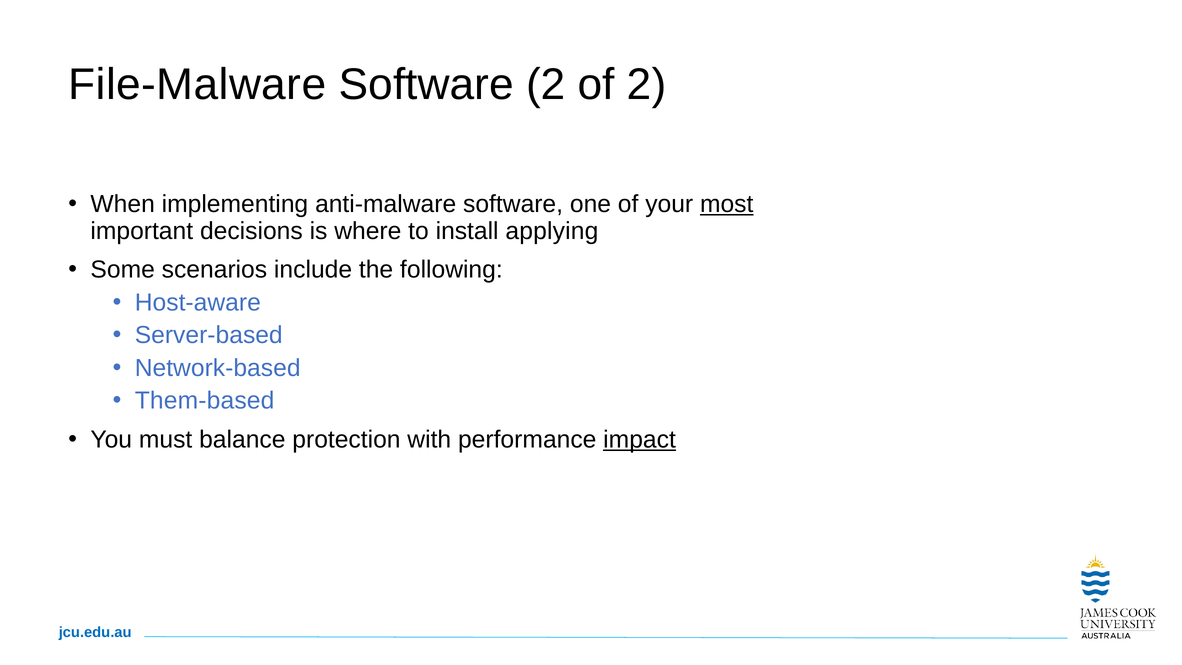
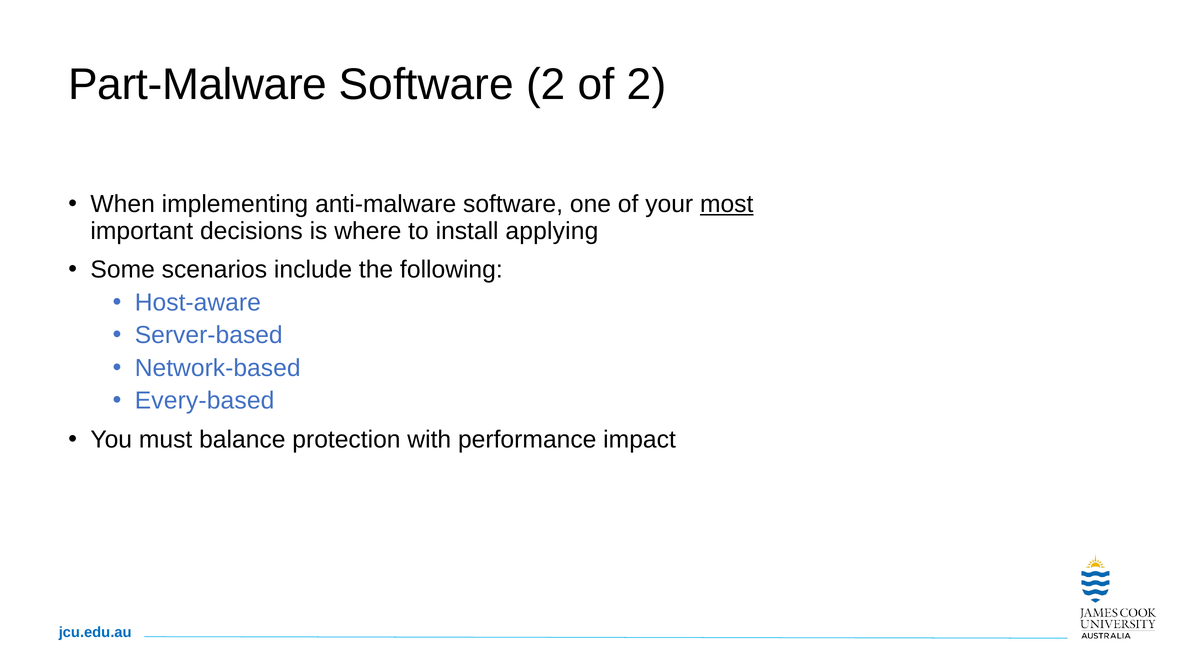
File-Malware: File-Malware -> Part-Malware (198, 84)
Them-based: Them-based -> Every-based (205, 401)
impact underline: present -> none (640, 440)
